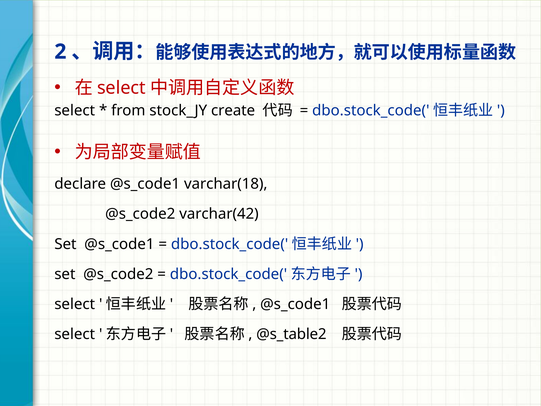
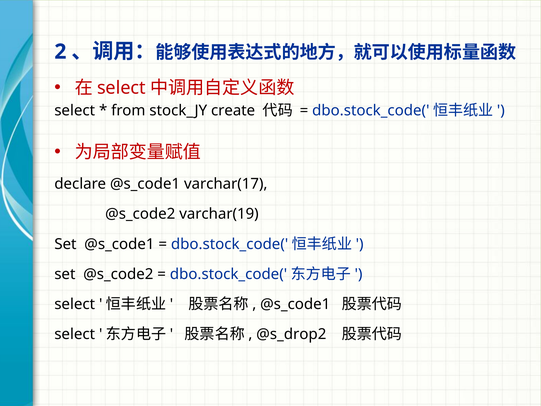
varchar(18: varchar(18 -> varchar(17 (226, 184)
varchar(42: varchar(42 -> varchar(19 (219, 214)
@s_table2: @s_table2 -> @s_drop2 (291, 334)
